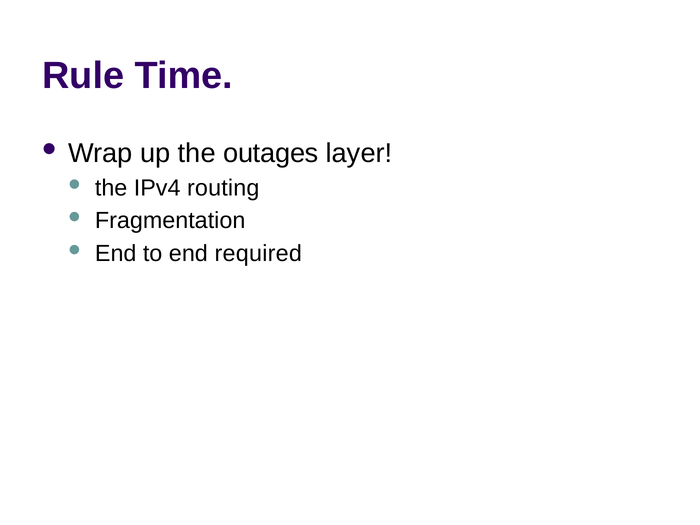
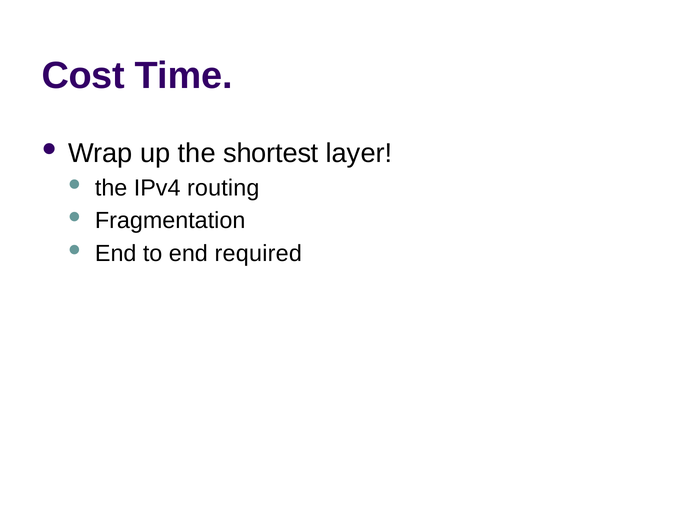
Rule: Rule -> Cost (83, 76)
outages: outages -> shortest (271, 153)
